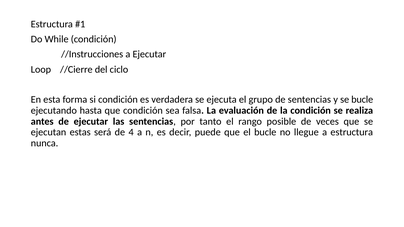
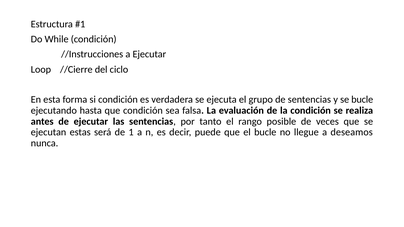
4: 4 -> 1 (131, 132)
a estructura: estructura -> deseamos (352, 132)
